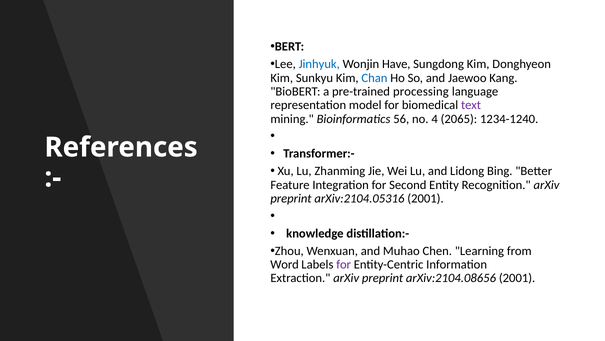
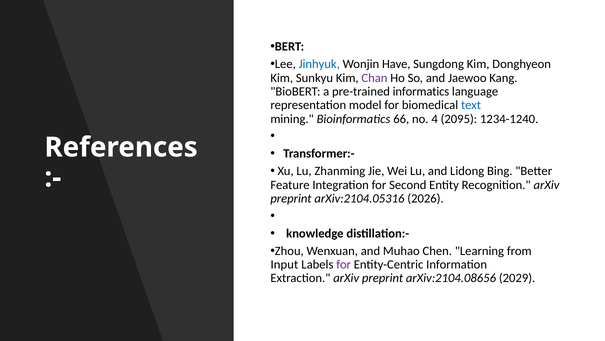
Chan colour: blue -> purple (374, 78)
processing: processing -> informatics (421, 91)
text colour: purple -> blue (471, 105)
56: 56 -> 66 (401, 119)
2065: 2065 -> 2095 (459, 119)
arXiv:2104.05316 2001: 2001 -> 2026 (426, 198)
Word: Word -> Input (284, 264)
arXiv:2104.08656 2001: 2001 -> 2029 (517, 278)
